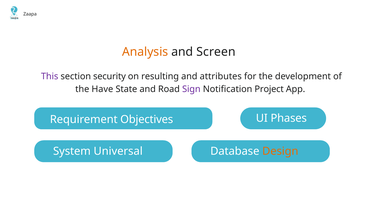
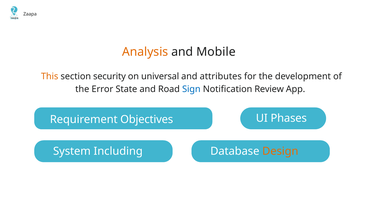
Screen: Screen -> Mobile (216, 52)
This colour: purple -> orange (50, 76)
resulting: resulting -> universal (160, 76)
Have: Have -> Error (102, 89)
Sign colour: purple -> blue (191, 89)
Project: Project -> Review (269, 89)
Universal: Universal -> Including (118, 151)
